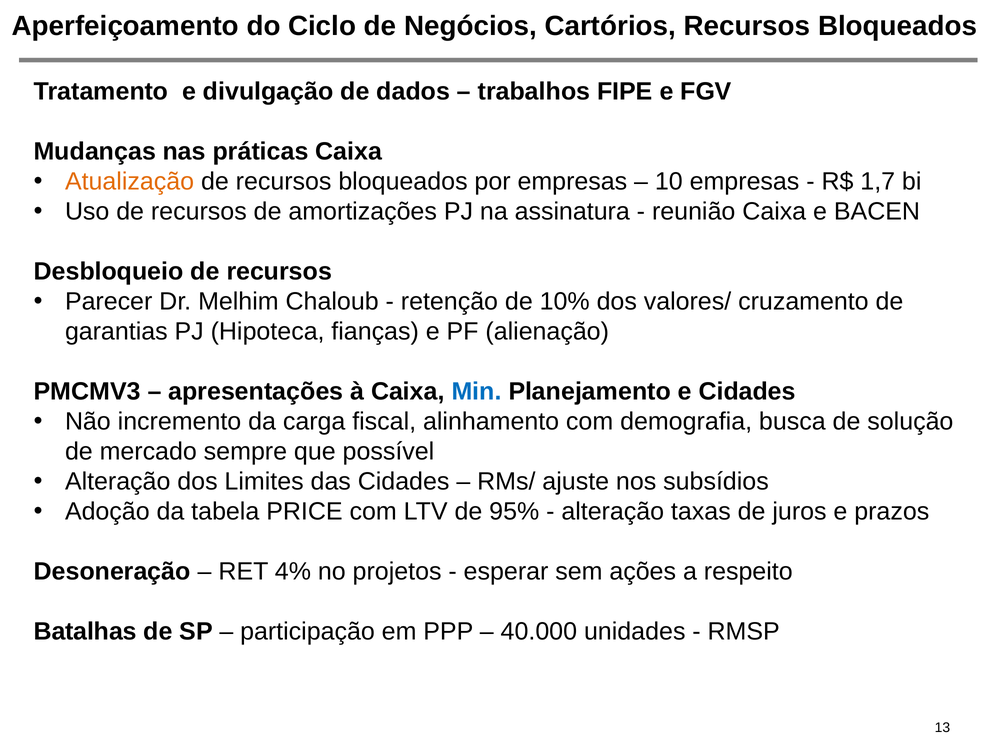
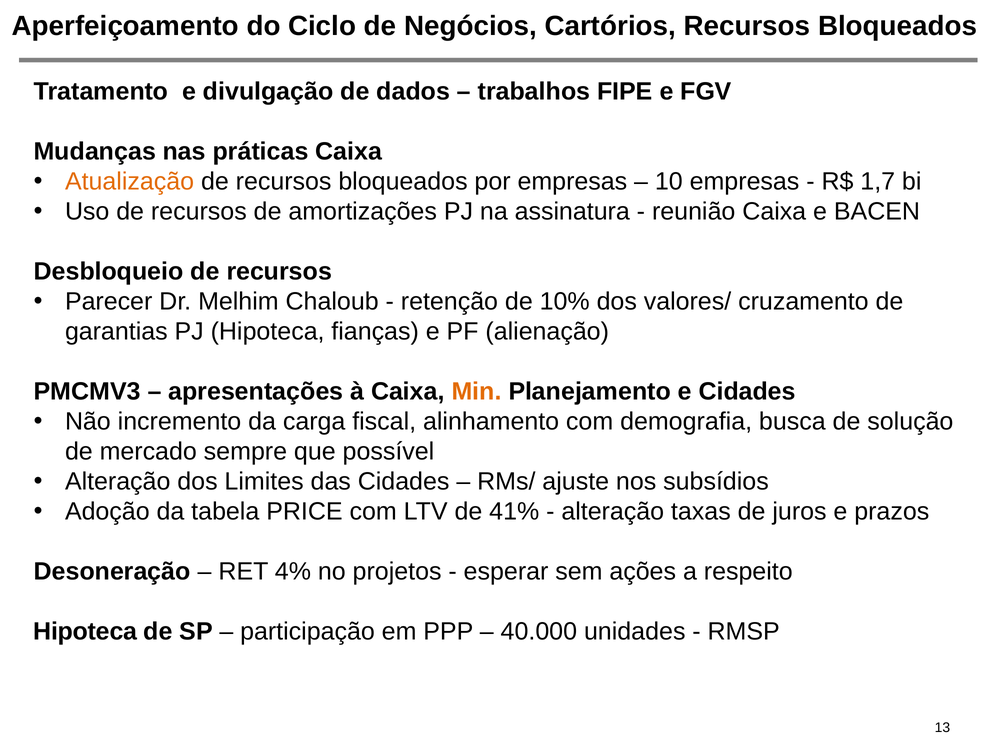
Min colour: blue -> orange (477, 392)
95%: 95% -> 41% (514, 512)
Batalhas: Batalhas -> Hipoteca (85, 632)
